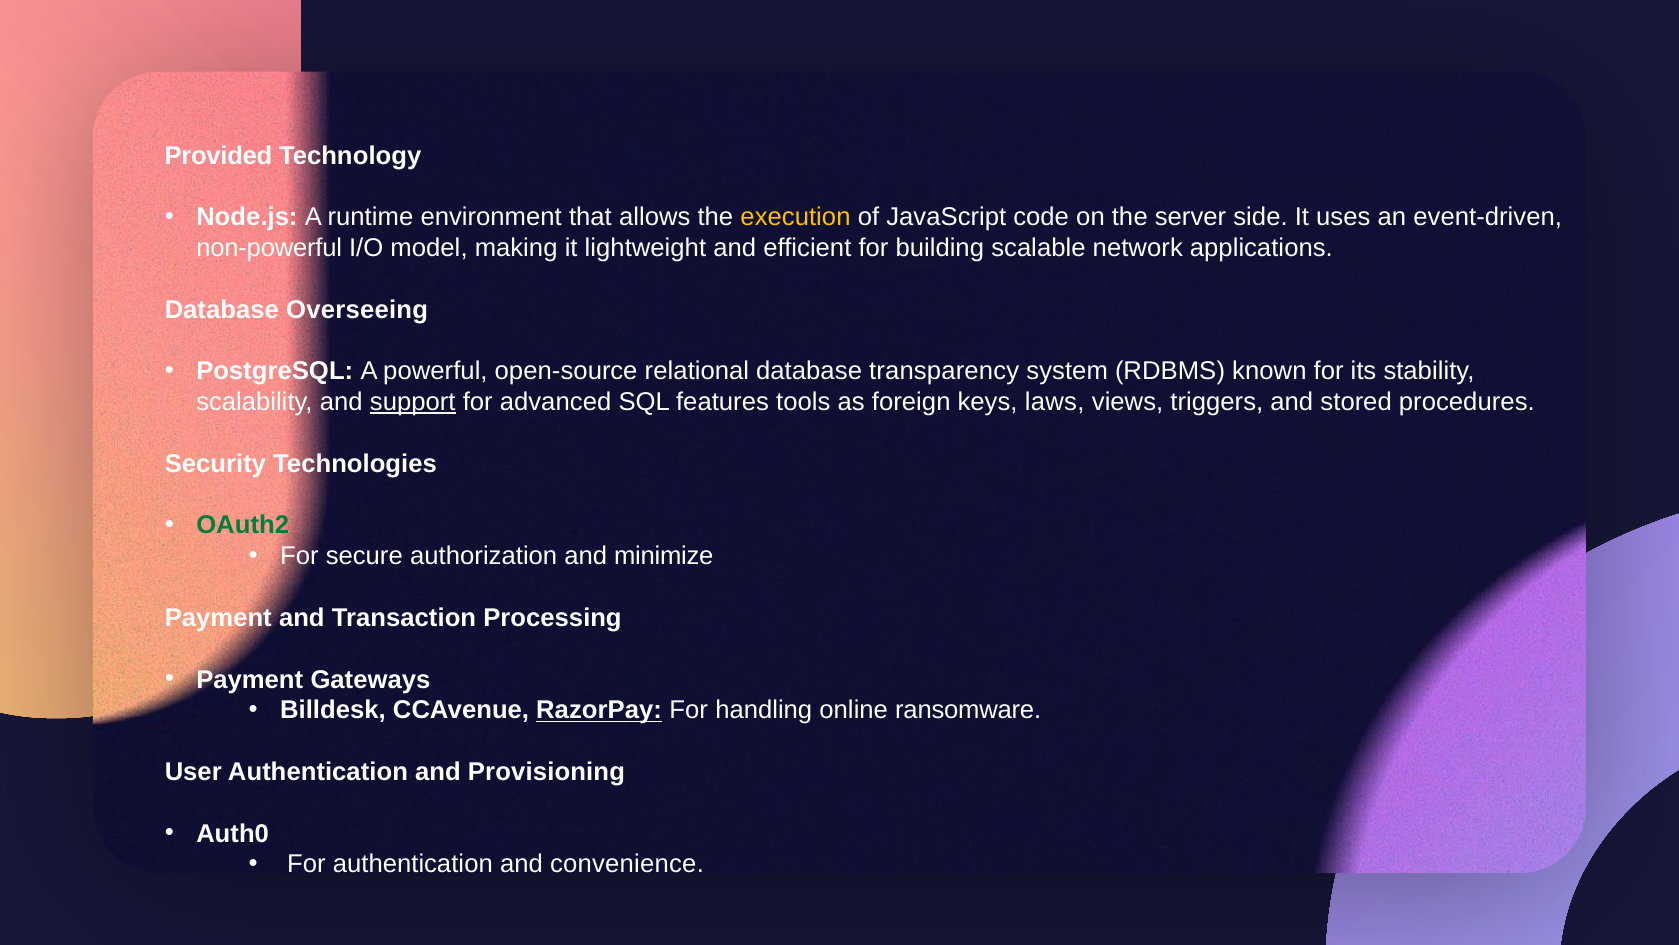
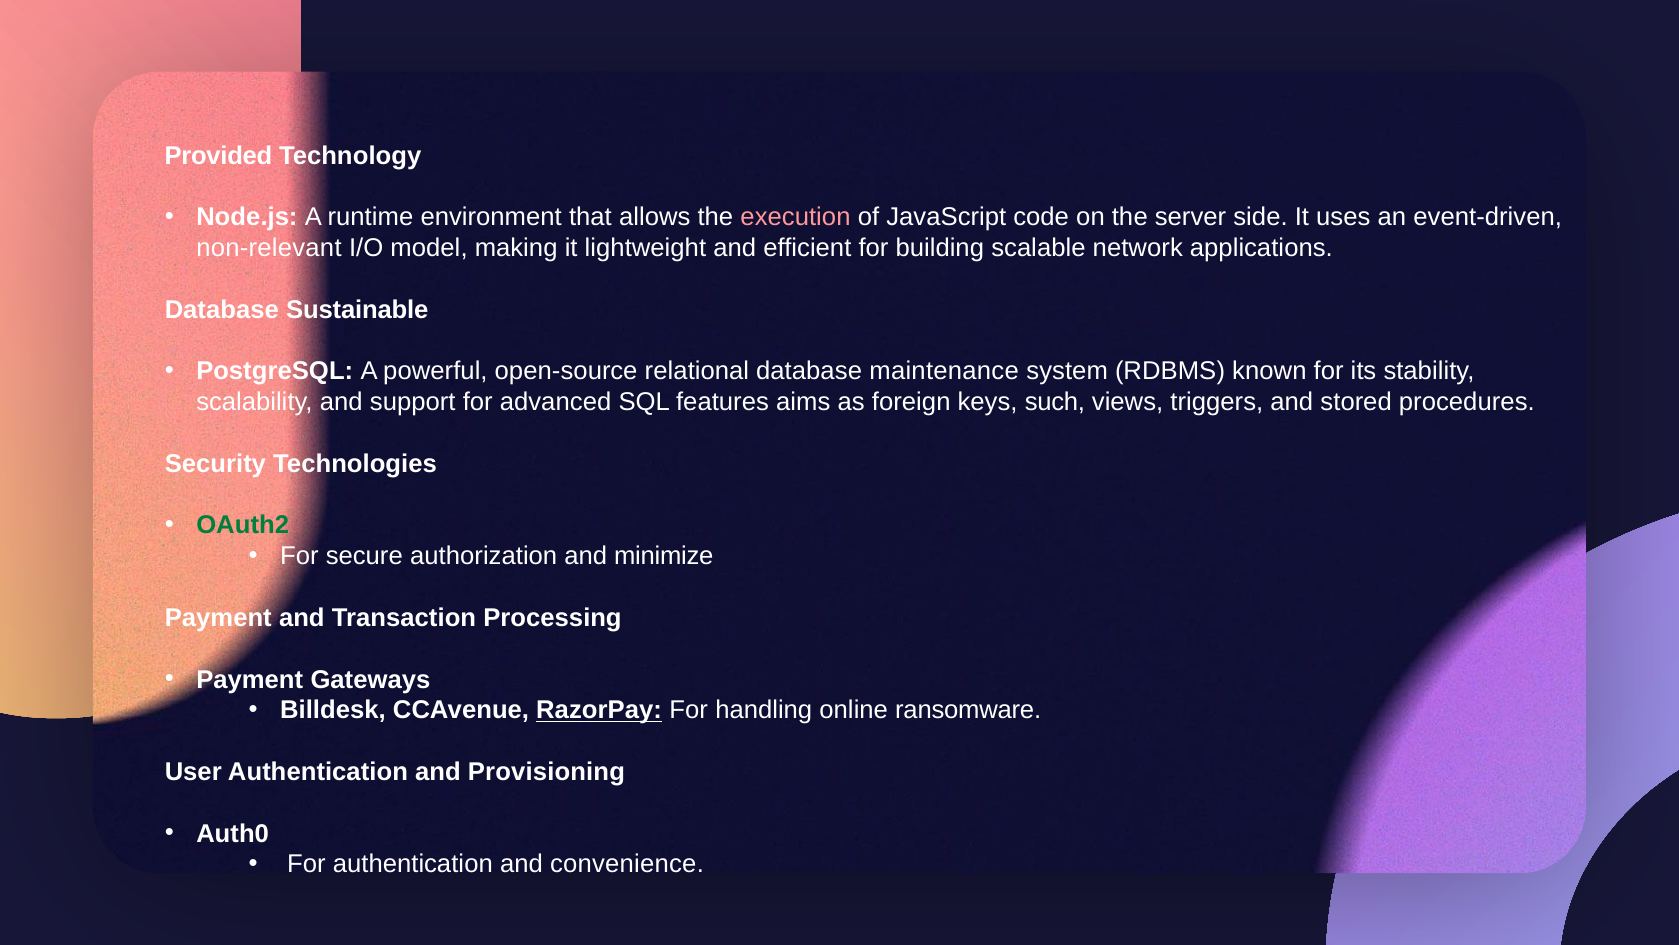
execution colour: yellow -> pink (795, 217)
non-powerful: non-powerful -> non-relevant (269, 248)
Overseeing: Overseeing -> Sustainable (357, 310)
transparency: transparency -> maintenance (944, 371)
support underline: present -> none (413, 402)
tools: tools -> aims (803, 402)
laws: laws -> such (1055, 402)
